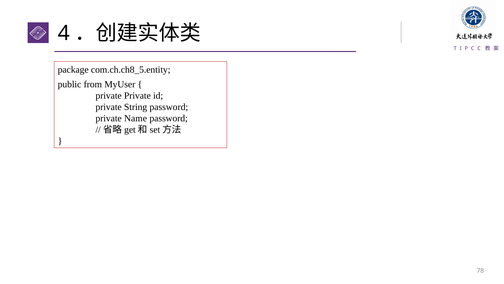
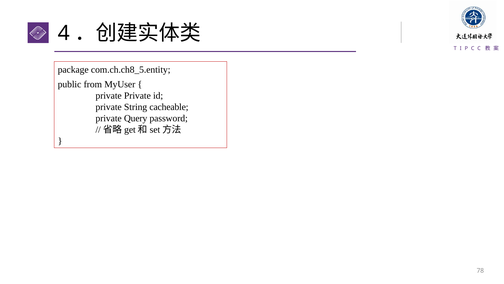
String password: password -> cacheable (169, 107)
Name: Name -> Query (136, 118)
